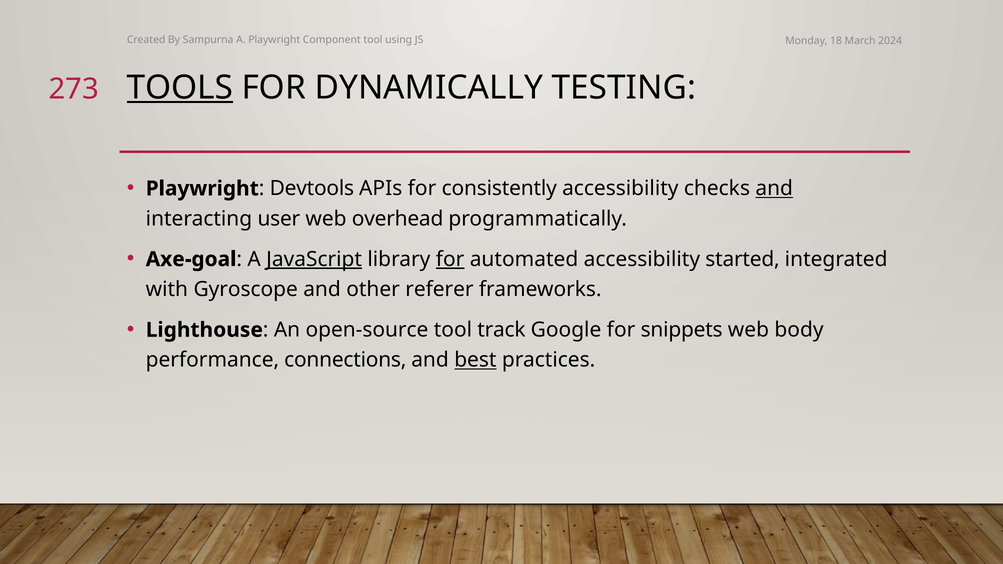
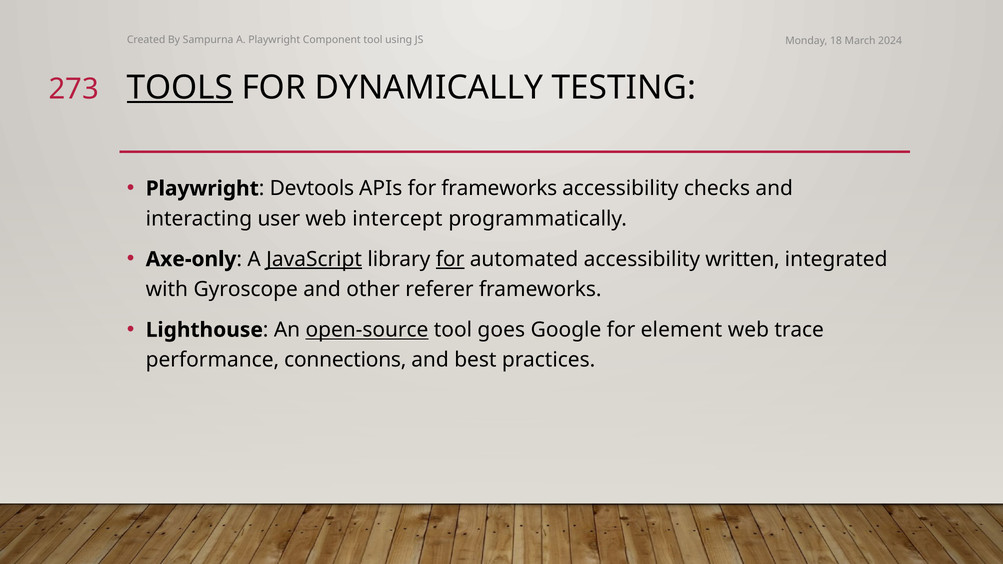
for consistently: consistently -> frameworks (499, 189)
and underline: present -> none (774, 189)
overhead: overhead -> intercept (397, 219)
Axe-goal: Axe-goal -> Axe-only (191, 259)
started: started -> written (743, 259)
open-source underline: none -> present (367, 330)
track: track -> goes (501, 330)
snippets: snippets -> element (681, 330)
body: body -> trace (799, 330)
best underline: present -> none (475, 360)
